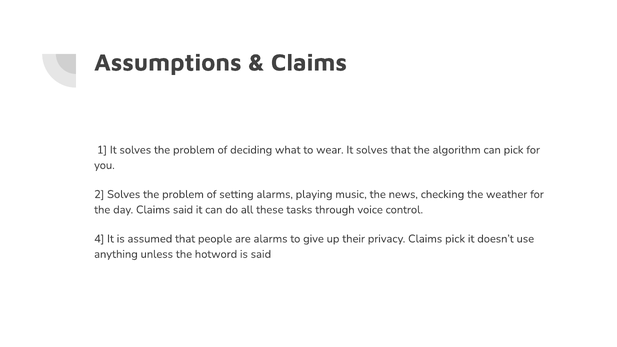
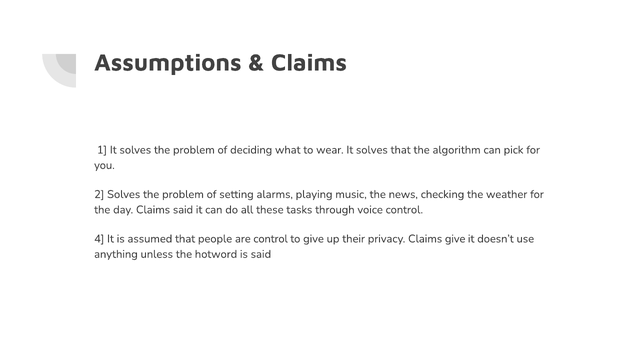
are alarms: alarms -> control (271, 239)
Claims pick: pick -> give (455, 239)
